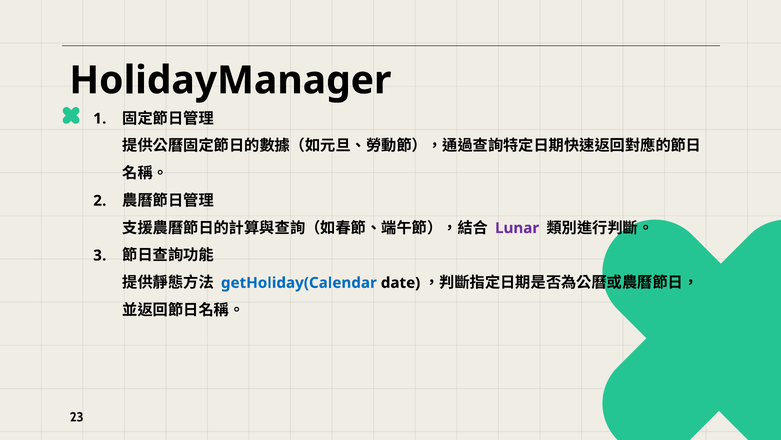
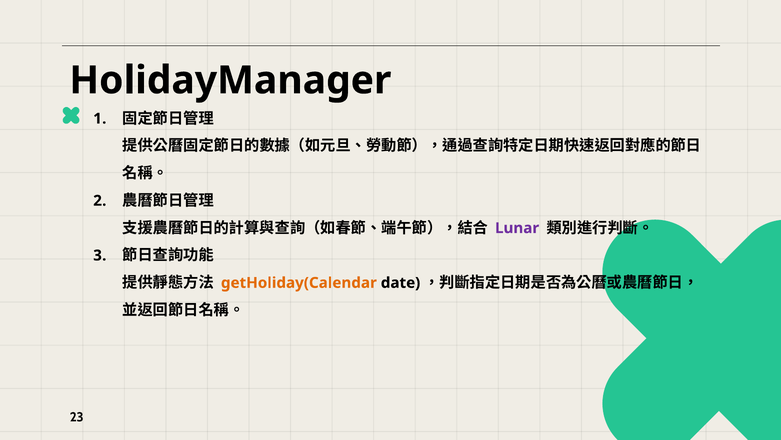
getHoliday(Calendar colour: blue -> orange (299, 282)
